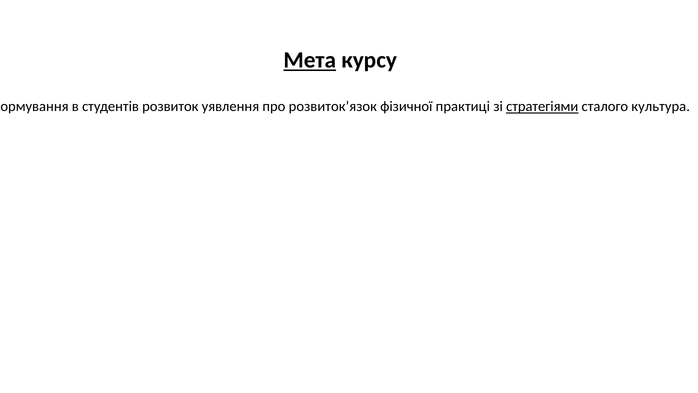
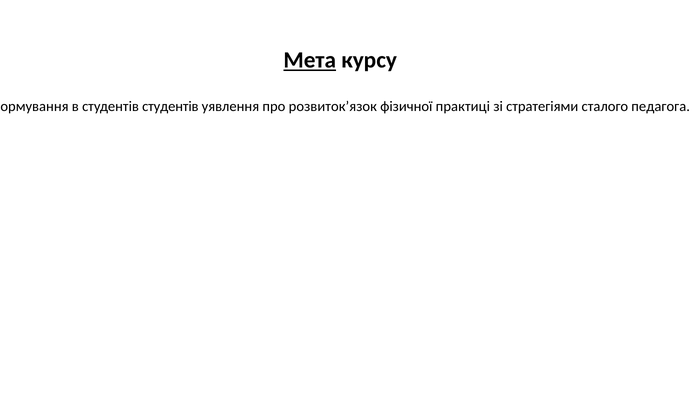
студентів розвиток: розвиток -> студентів (170, 107)
стратегіями underline: present -> none (542, 107)
культура: культура -> педагога (661, 107)
